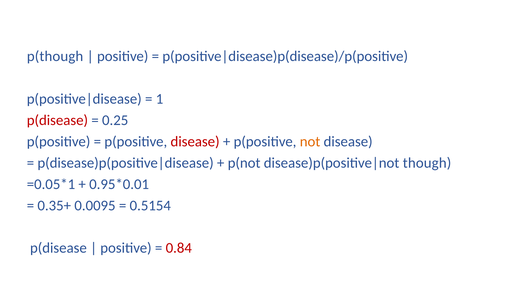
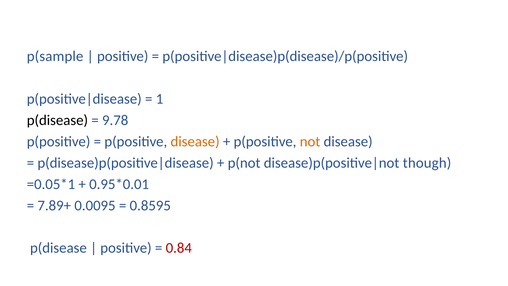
p(though: p(though -> p(sample (55, 56)
p(disease colour: red -> black (57, 120)
0.25: 0.25 -> 9.78 (115, 120)
disease colour: red -> orange (195, 141)
0.35+: 0.35+ -> 7.89+ (54, 205)
0.5154: 0.5154 -> 0.8595 (150, 205)
